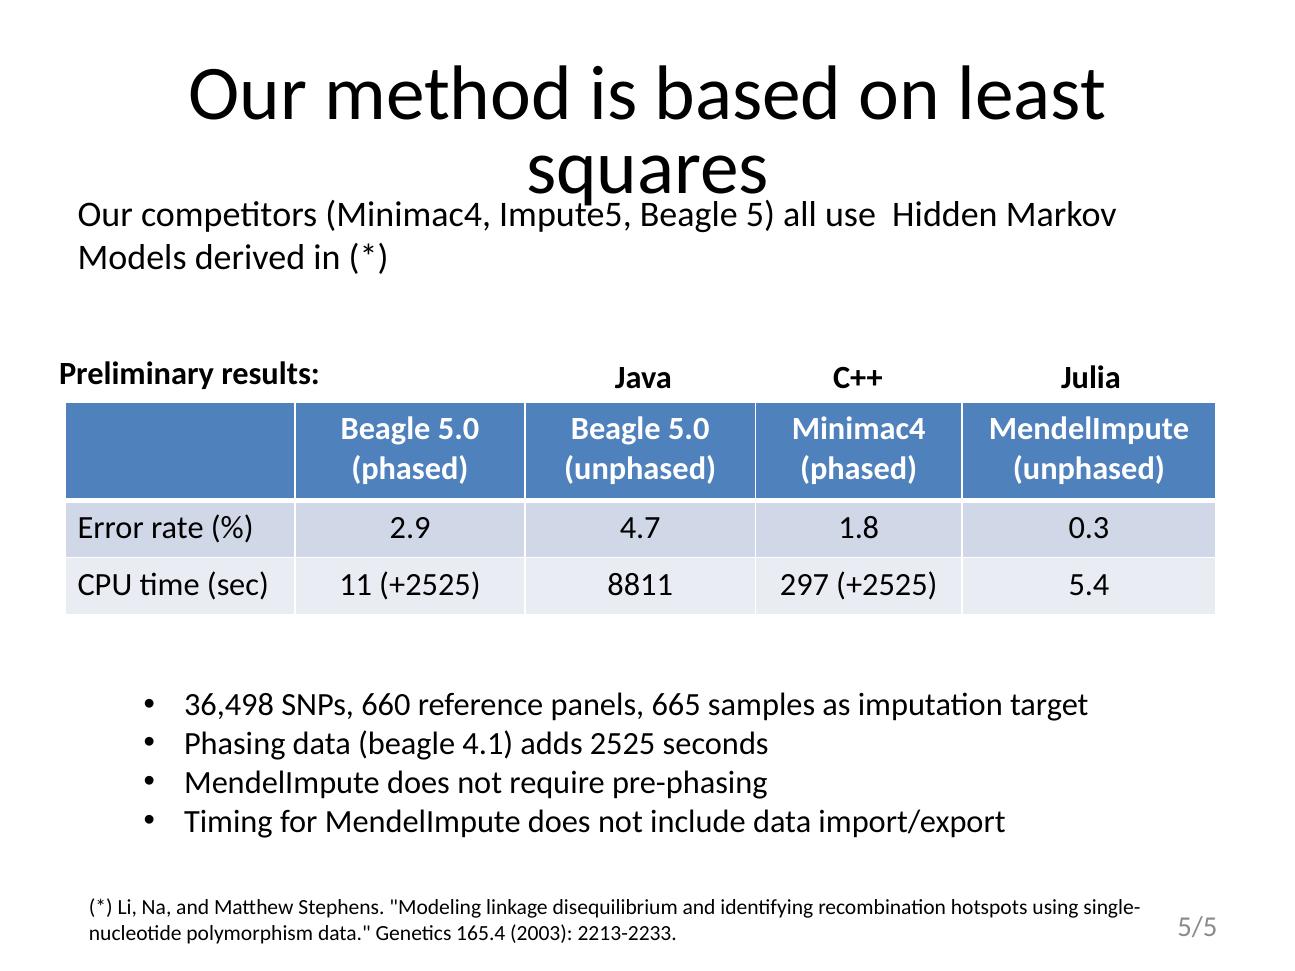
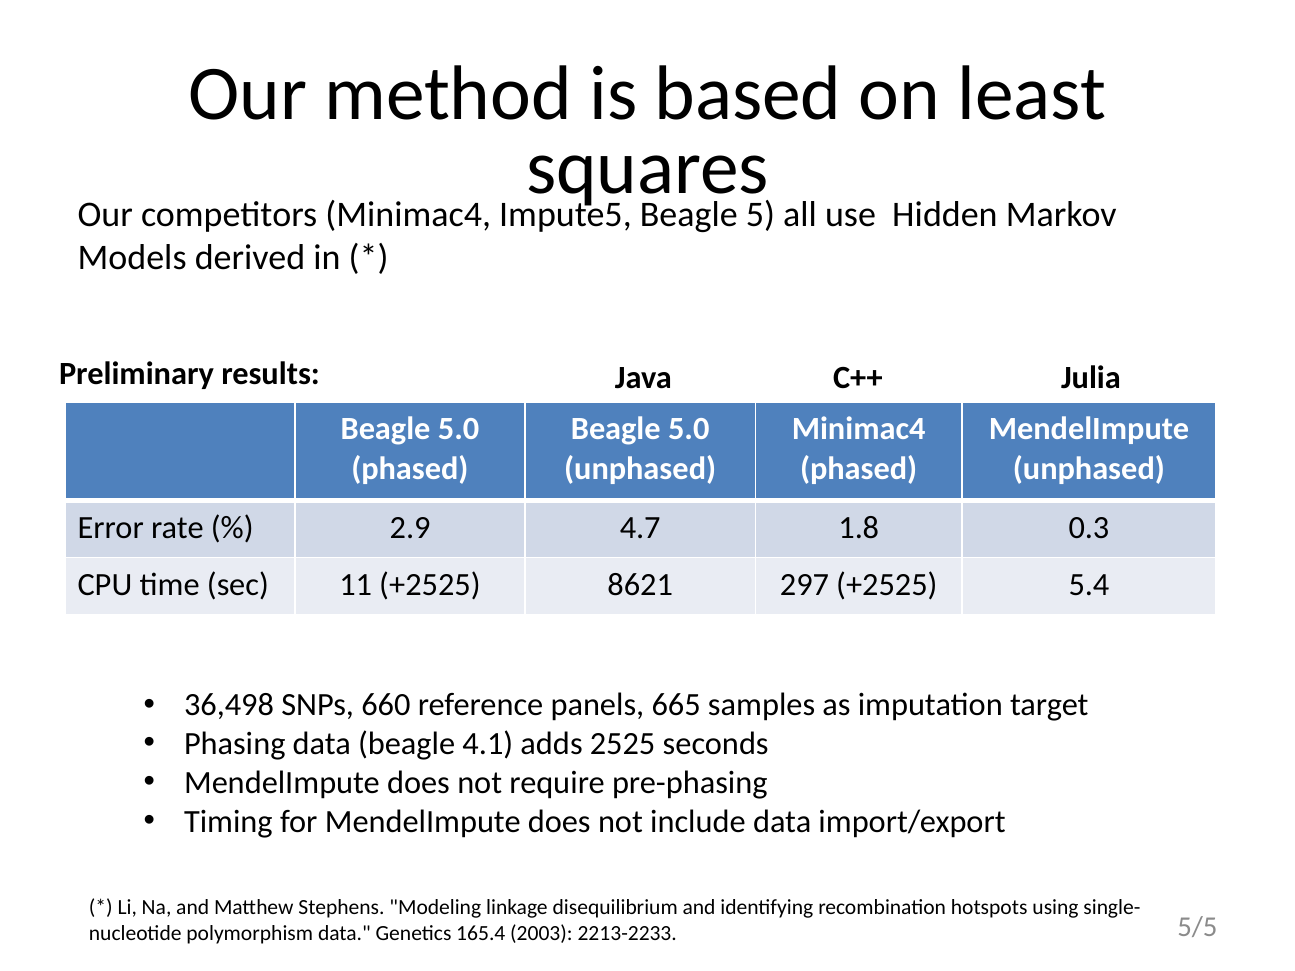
8811: 8811 -> 8621 (640, 585)
